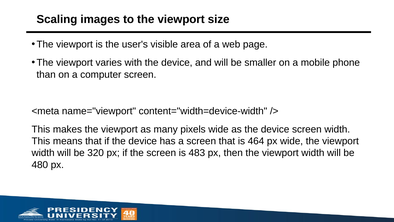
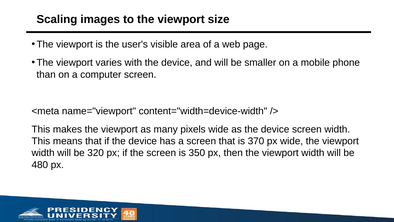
464: 464 -> 370 (256, 141)
483: 483 -> 350 (197, 153)
